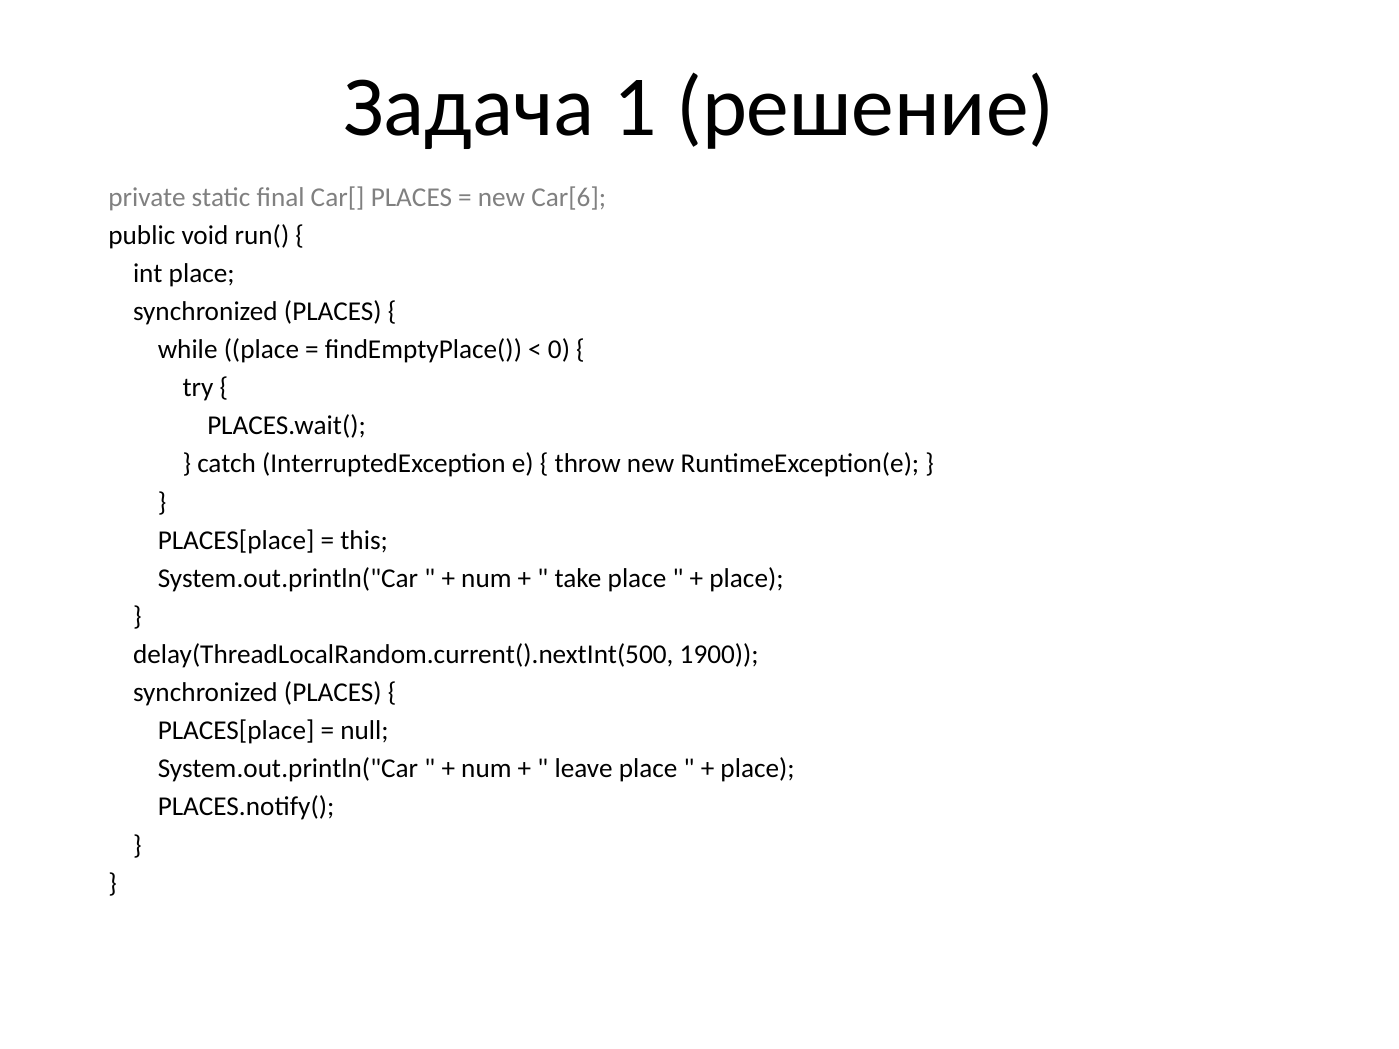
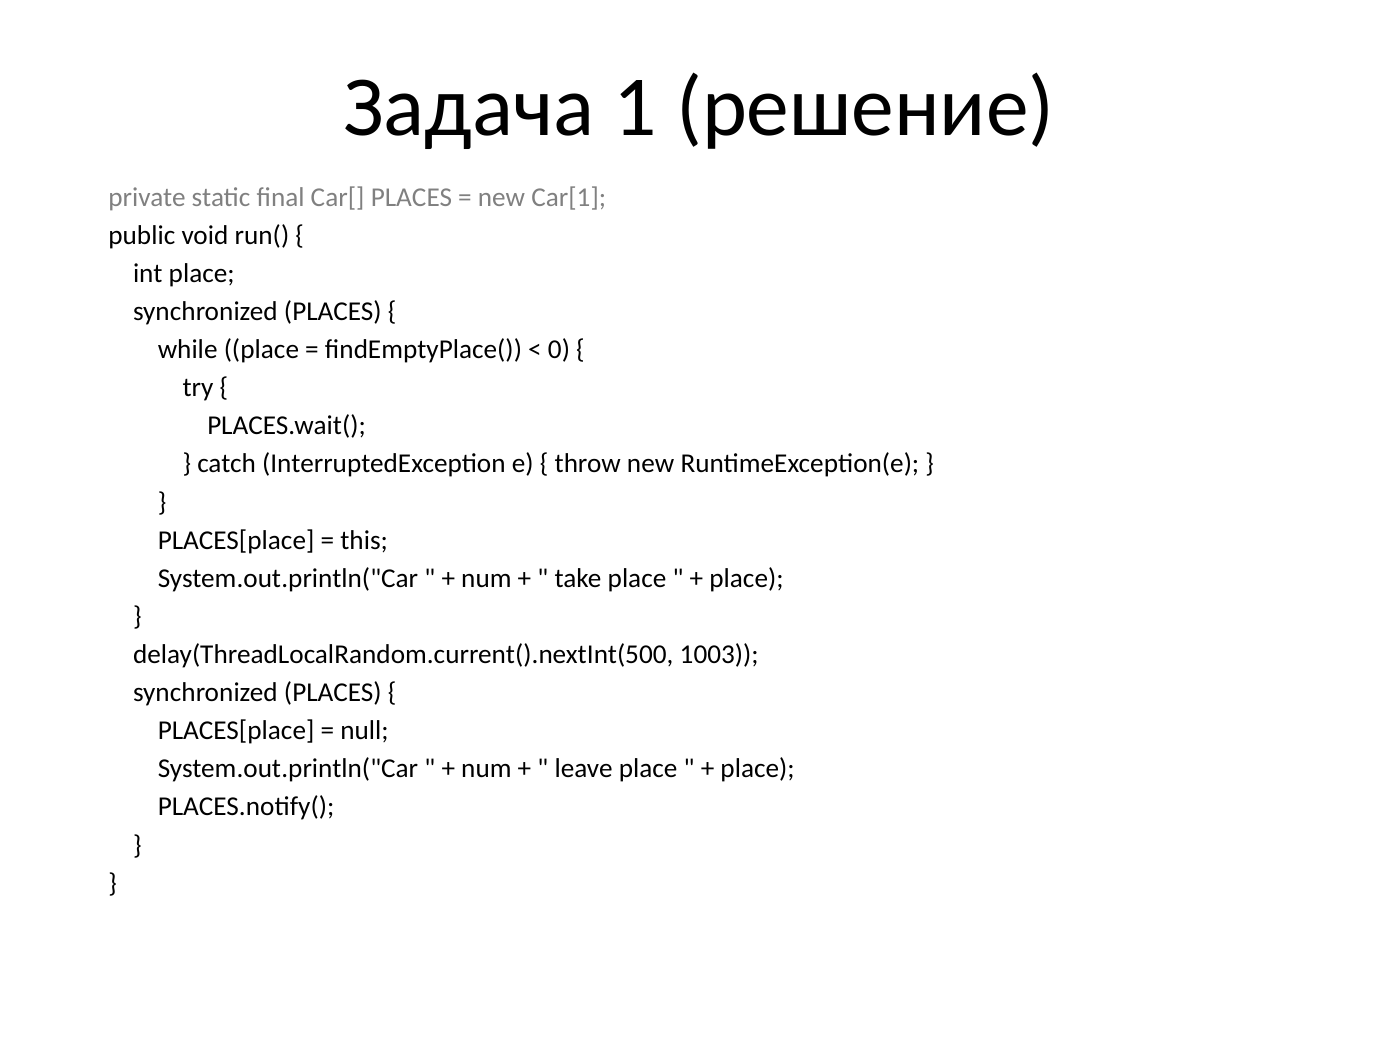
Car[6: Car[6 -> Car[1 (569, 197)
1900: 1900 -> 1003 (719, 655)
